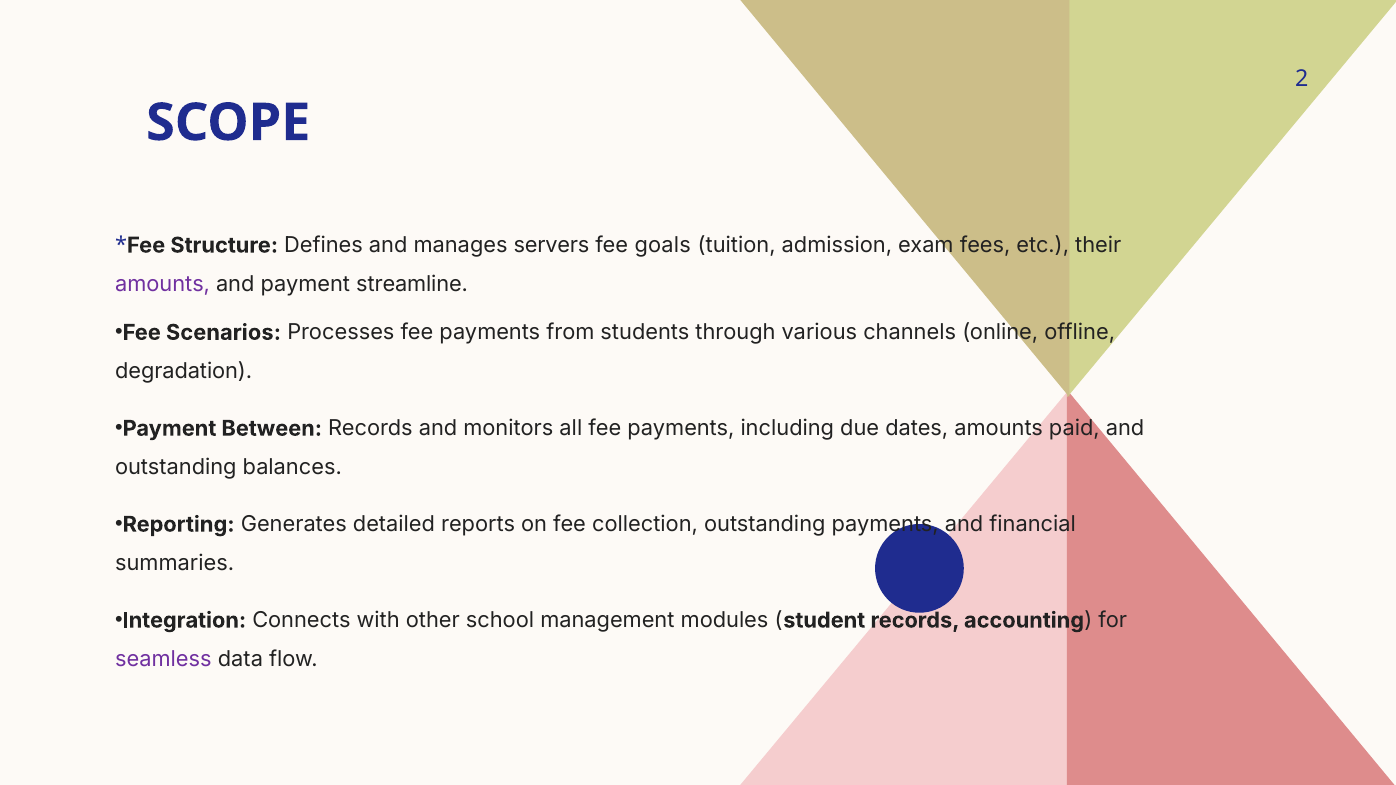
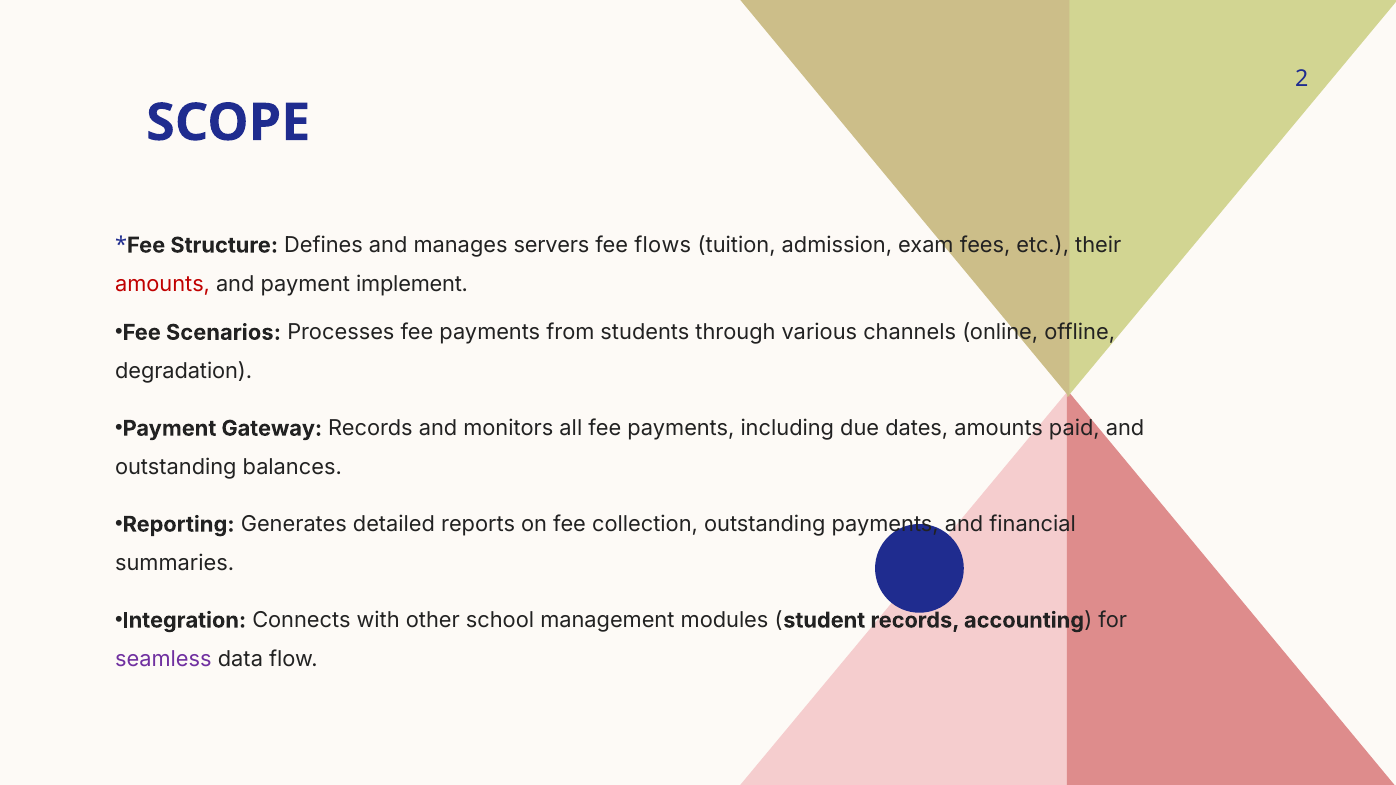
goals: goals -> flows (663, 245)
amounts colour: purple -> red (163, 285)
streamline: streamline -> implement (412, 285)
Between: Between -> Gateway (272, 429)
